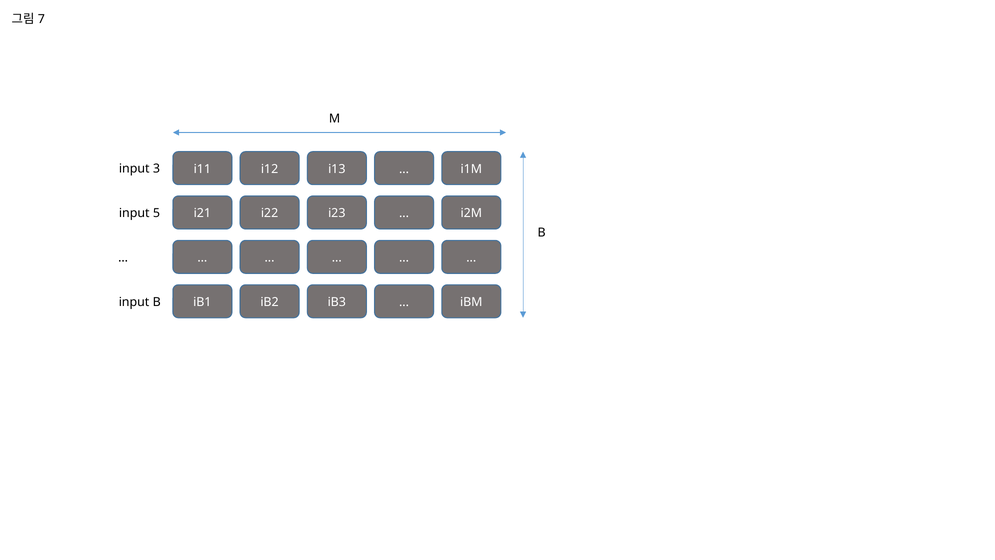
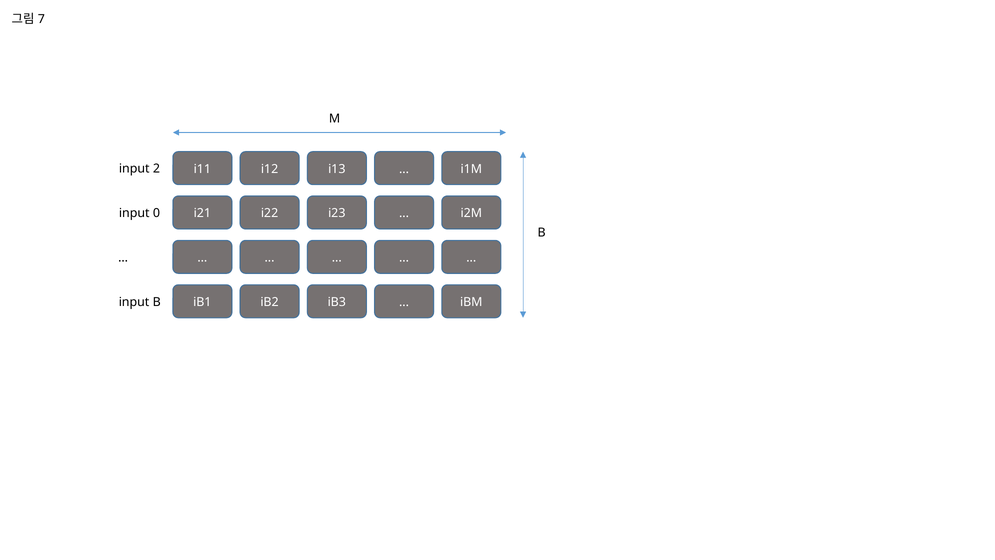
3: 3 -> 2 (156, 169)
5: 5 -> 0 (156, 213)
